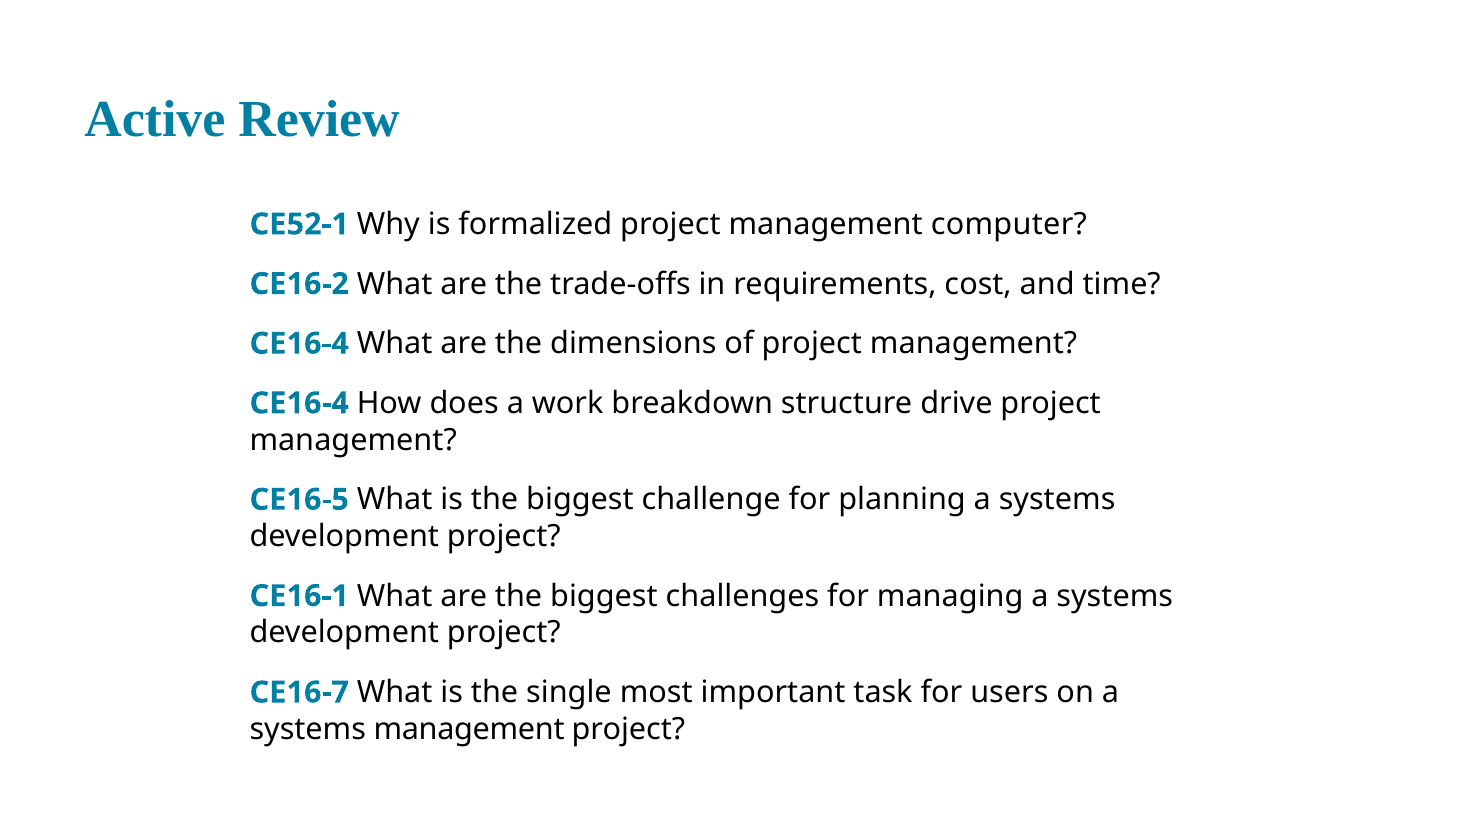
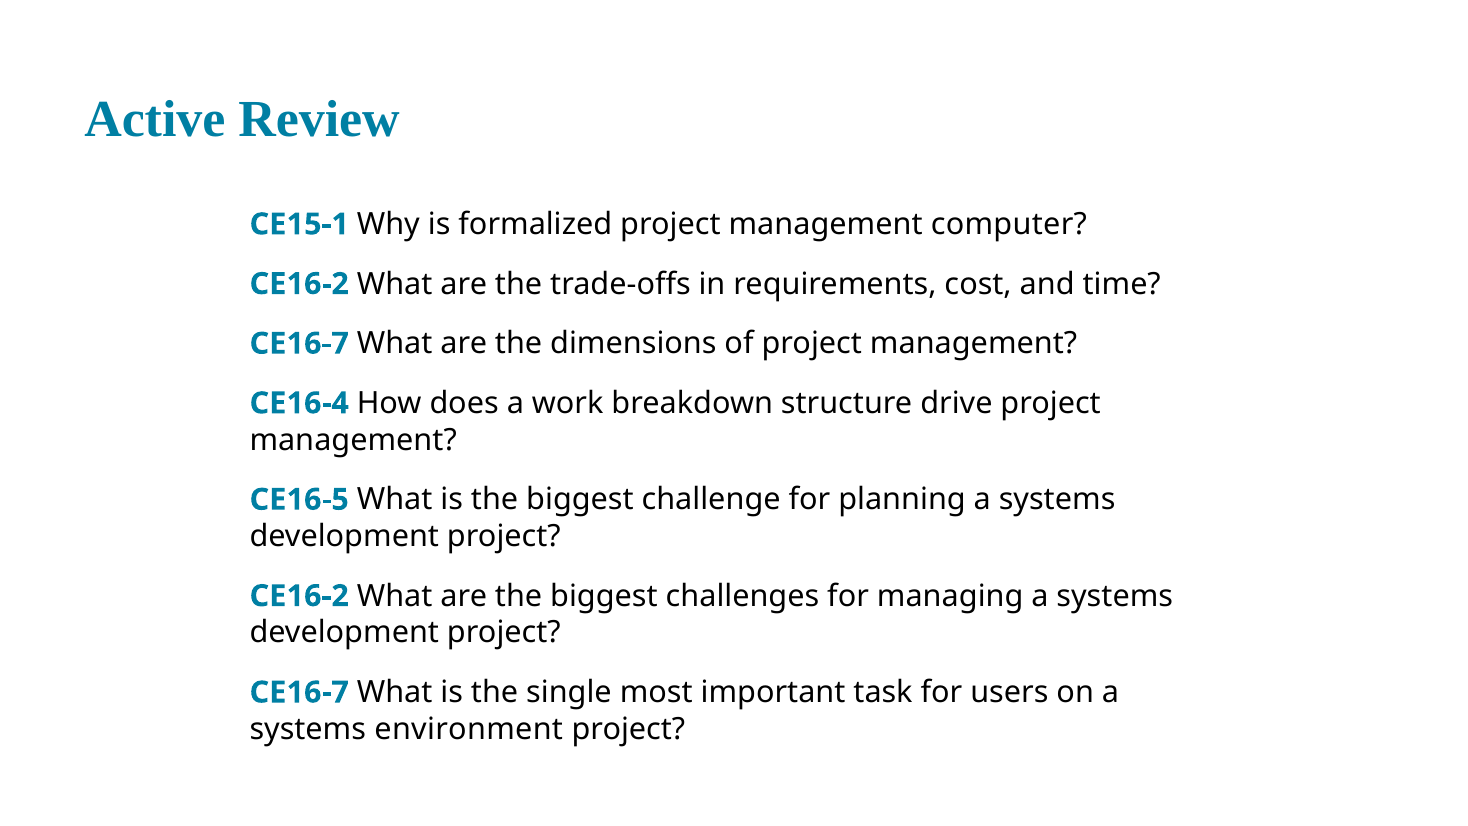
52-1: 52-1 -> 15-1 (318, 224)
16-4: 16-4 -> 16-7 (318, 343)
16-1: 16-1 -> 16-2 (318, 596)
systems management: management -> environment (469, 729)
